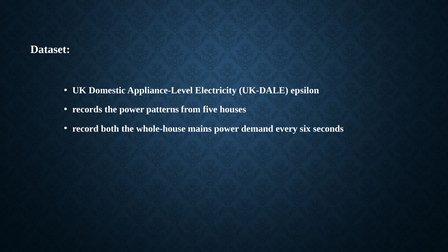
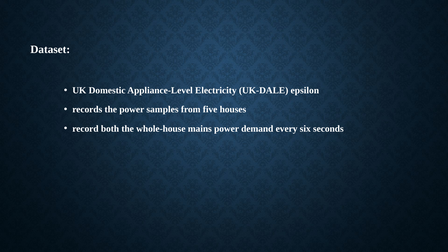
patterns: patterns -> samples (162, 110)
